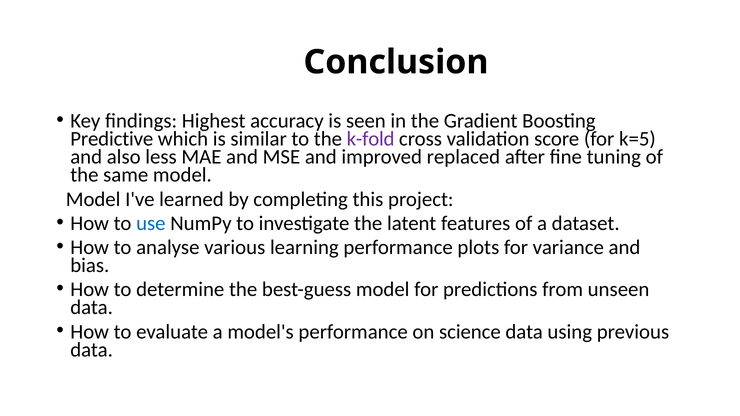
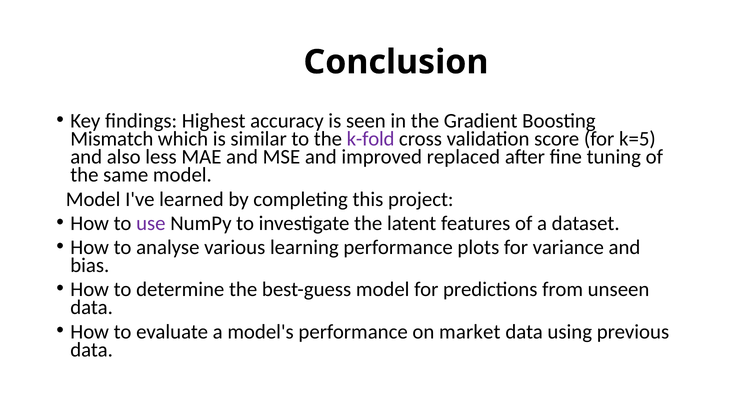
Predictive: Predictive -> Mismatch (112, 139)
use colour: blue -> purple (151, 223)
science: science -> market (470, 332)
